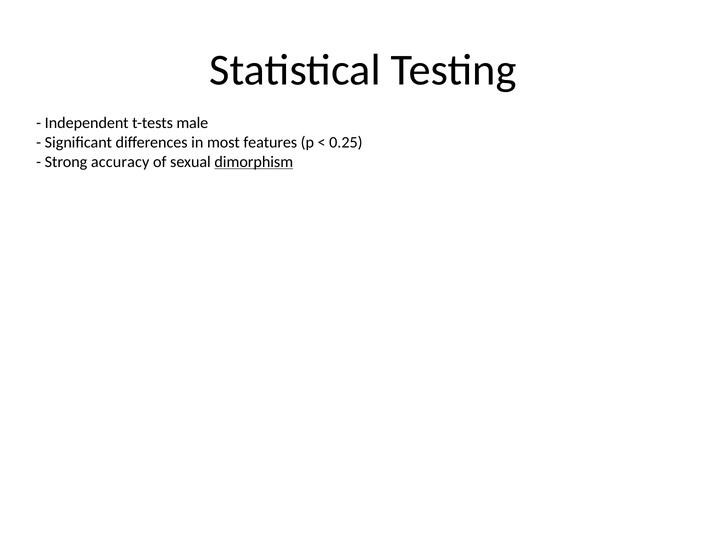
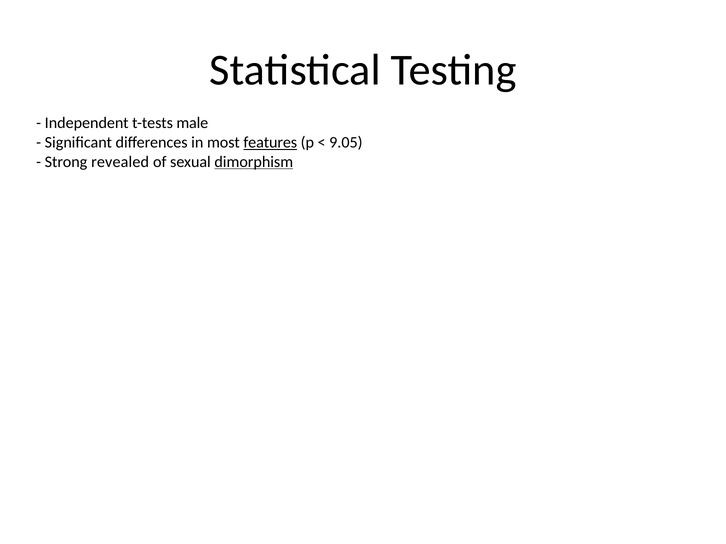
features underline: none -> present (270, 143)
0.25: 0.25 -> 9.05 (346, 143)
accuracy: accuracy -> revealed (120, 162)
